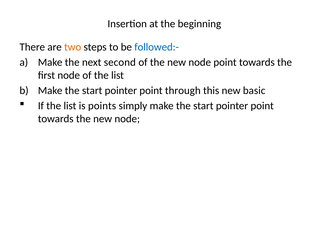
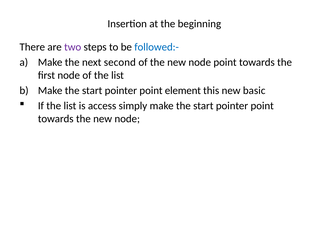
two colour: orange -> purple (73, 47)
through: through -> element (183, 90)
points: points -> access (102, 106)
